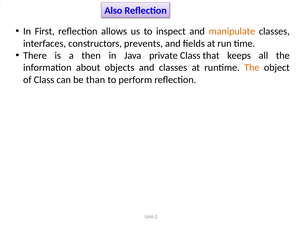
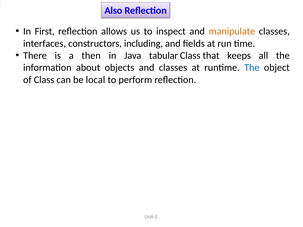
prevents: prevents -> including (143, 43)
private: private -> tabular (163, 56)
The colour: orange -> blue (252, 68)
than: than -> local (96, 80)
